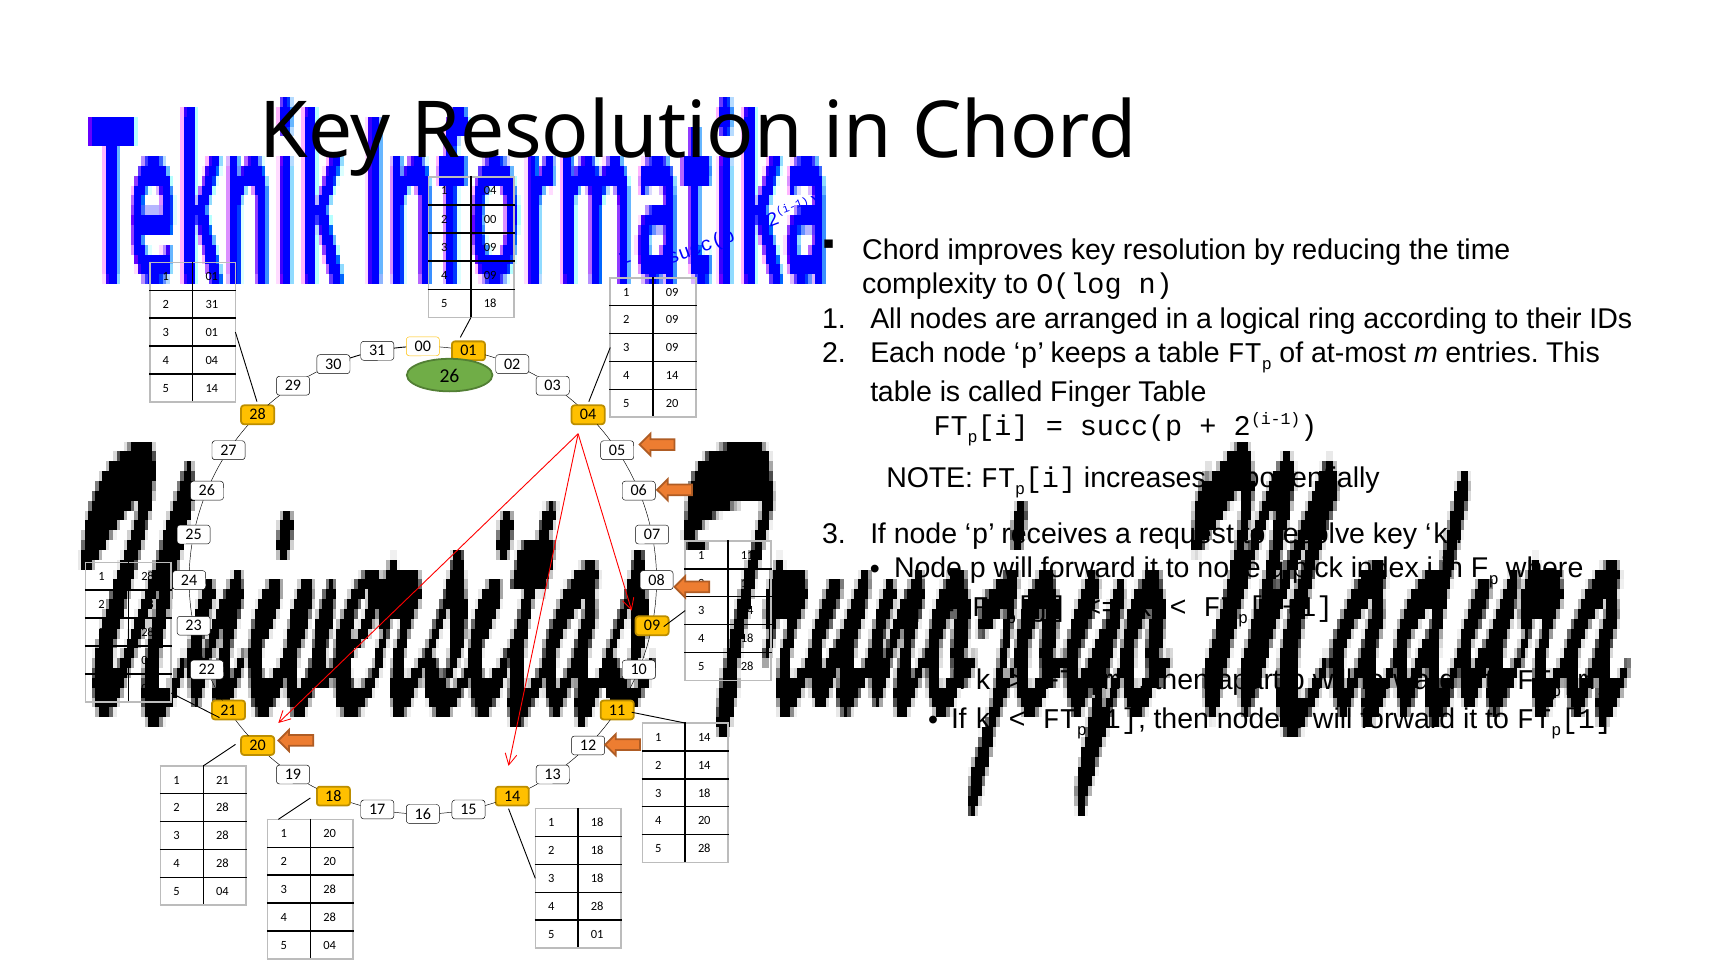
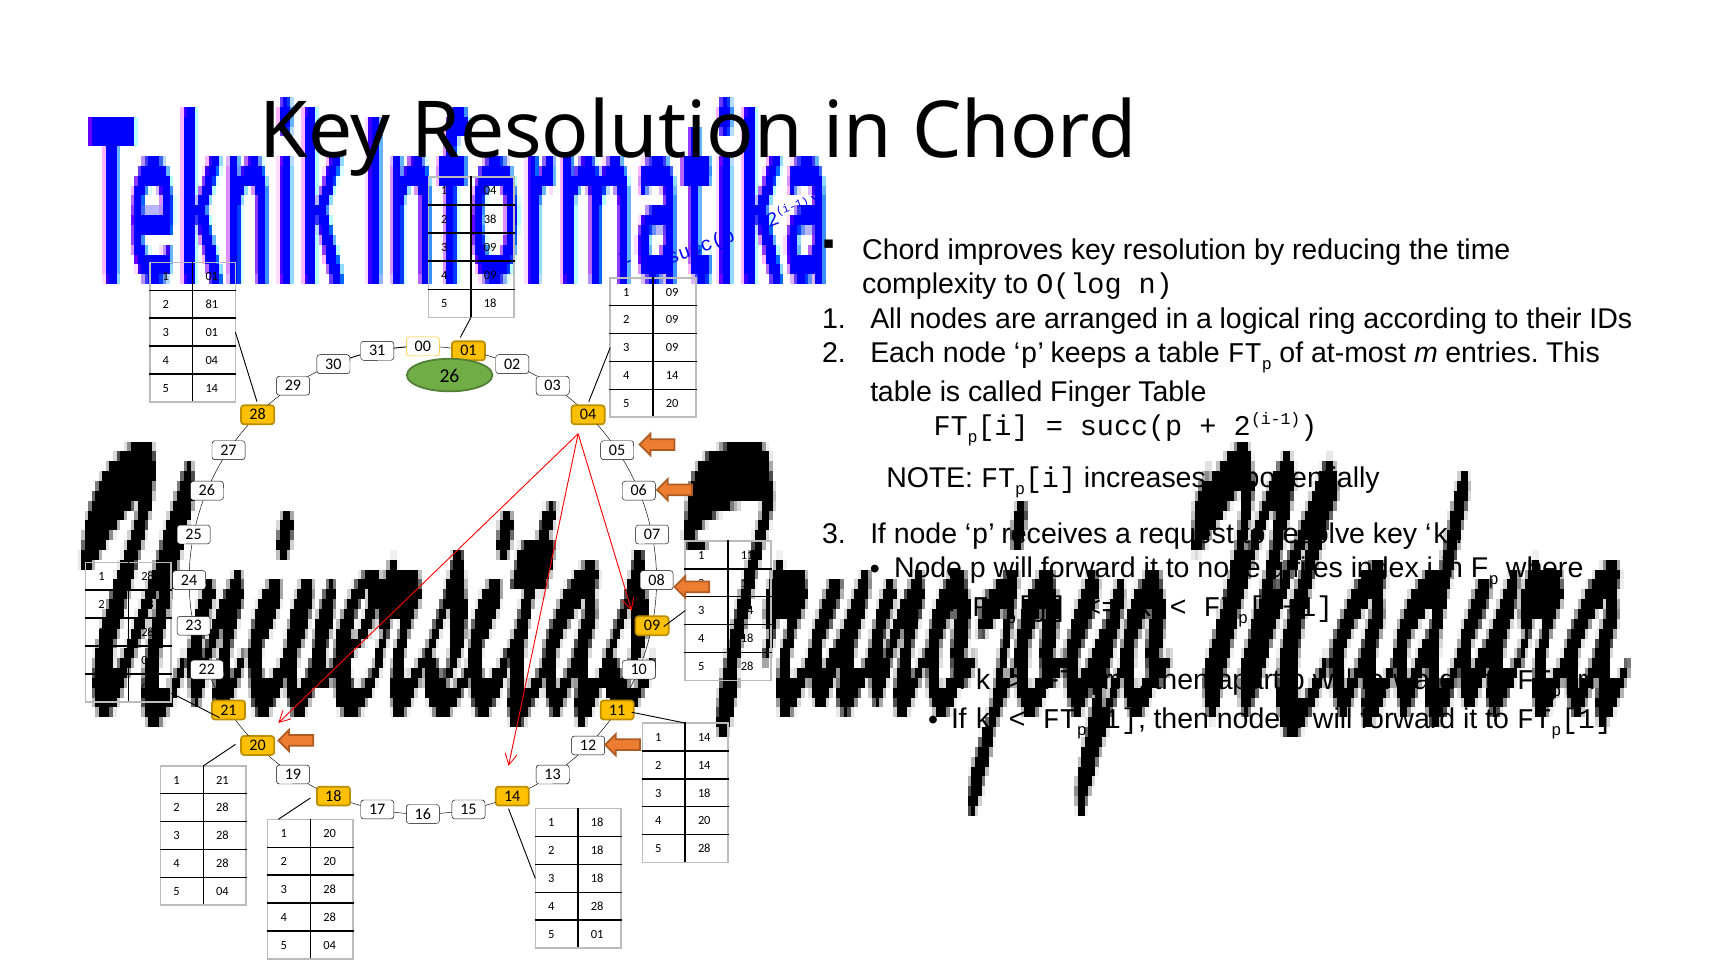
2 00: 00 -> 38 (490, 219)
2 31: 31 -> 81 (212, 304)
pick: pick -> files (1318, 568)
